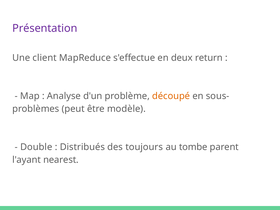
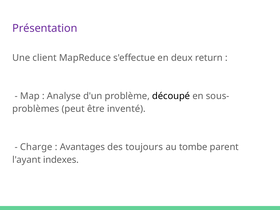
découpé colour: orange -> black (171, 96)
modèle: modèle -> inventé (126, 109)
Double: Double -> Charge (36, 147)
Distribués: Distribués -> Avantages (82, 147)
nearest: nearest -> indexes (61, 160)
